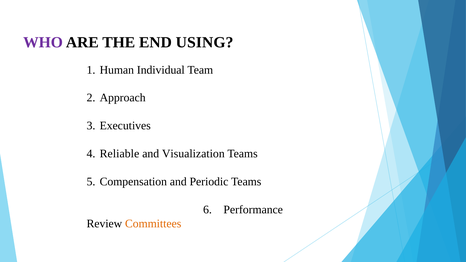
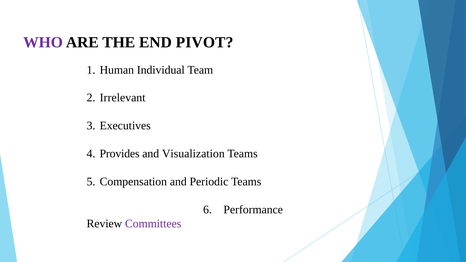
USING: USING -> PIVOT (205, 42)
Approach: Approach -> Irrelevant (123, 98)
Reliable: Reliable -> Provides (120, 154)
Committees colour: orange -> purple (153, 224)
